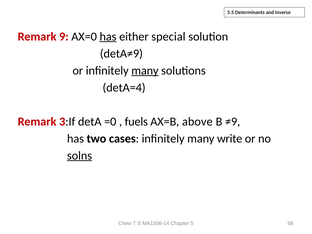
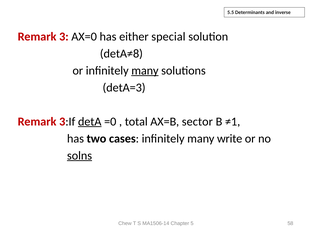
9: 9 -> 3 (64, 37)
has underline: present -> none (108, 37)
detA≠9: detA≠9 -> detA≠8 (121, 54)
detA=4: detA=4 -> detA=3 (124, 88)
detA underline: none -> present (90, 122)
fuels: fuels -> total (136, 122)
above: above -> sector (197, 122)
≠9: ≠9 -> ≠1 (233, 122)
